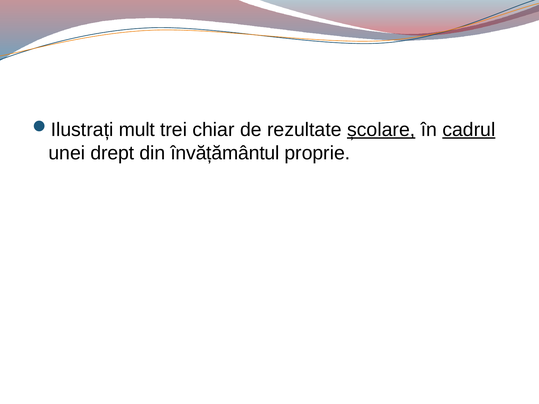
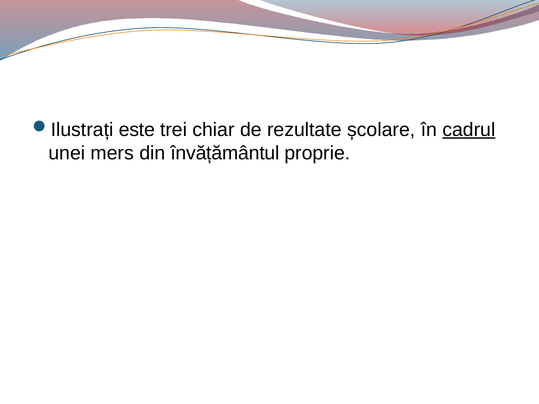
mult: mult -> este (137, 130)
școlare underline: present -> none (381, 130)
drept: drept -> mers (112, 153)
